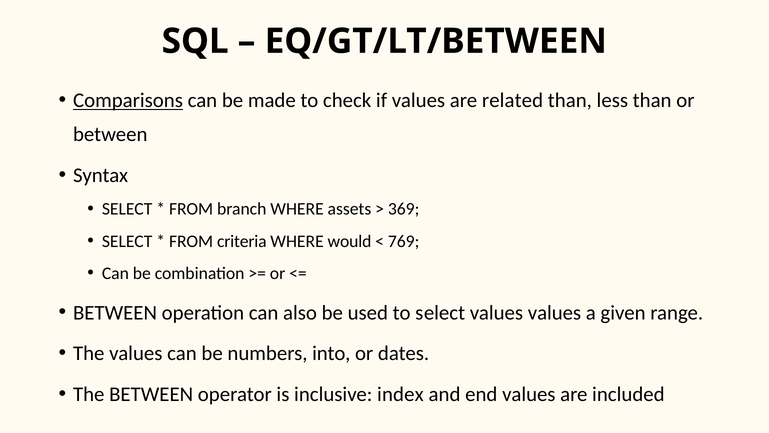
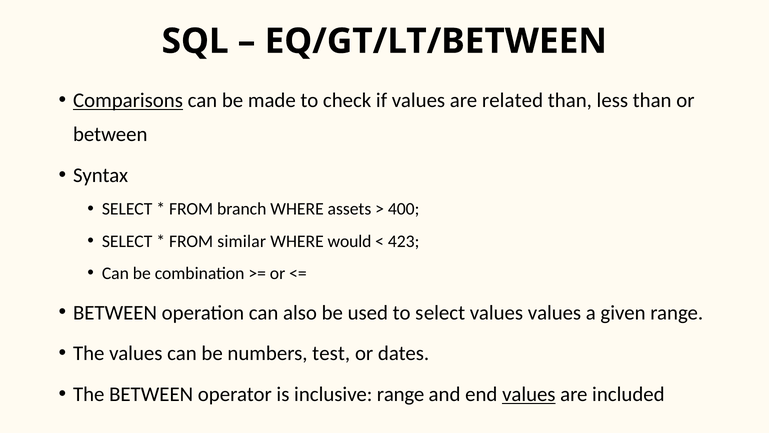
369: 369 -> 400 (404, 209)
criteria: criteria -> similar (242, 241)
769: 769 -> 423 (404, 241)
into: into -> test (331, 353)
inclusive index: index -> range (401, 394)
values underline: none -> present (529, 394)
